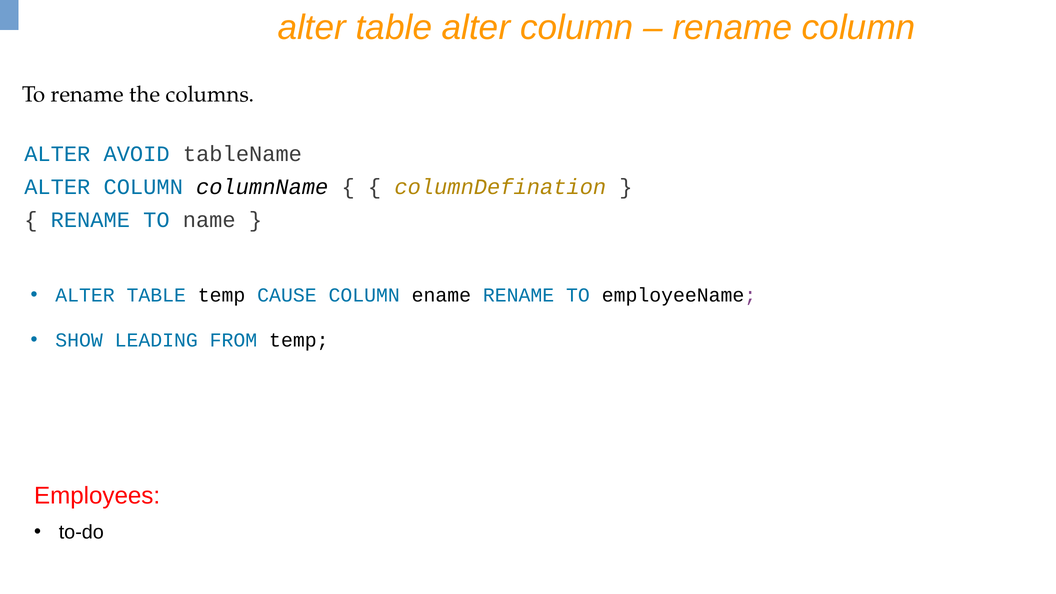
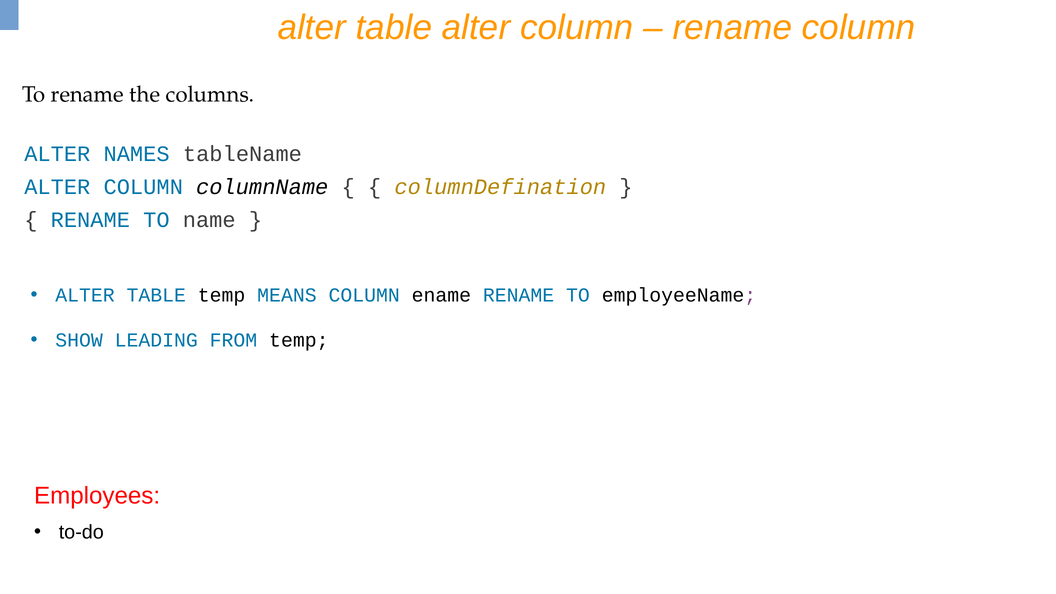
AVOID: AVOID -> NAMES (137, 154)
CAUSE: CAUSE -> MEANS (287, 295)
